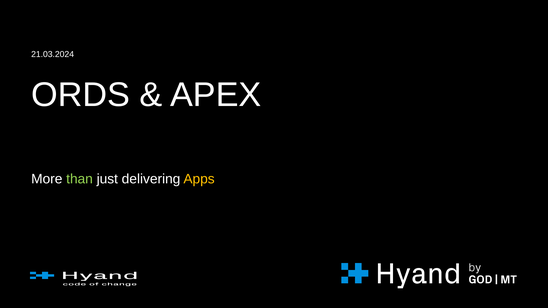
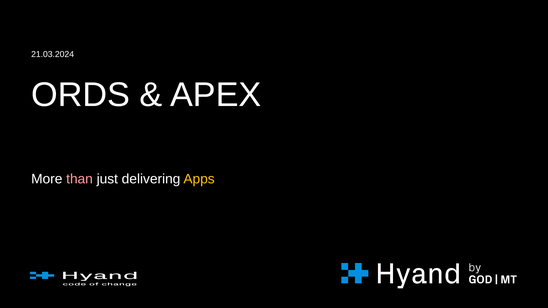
than colour: light green -> pink (80, 179)
